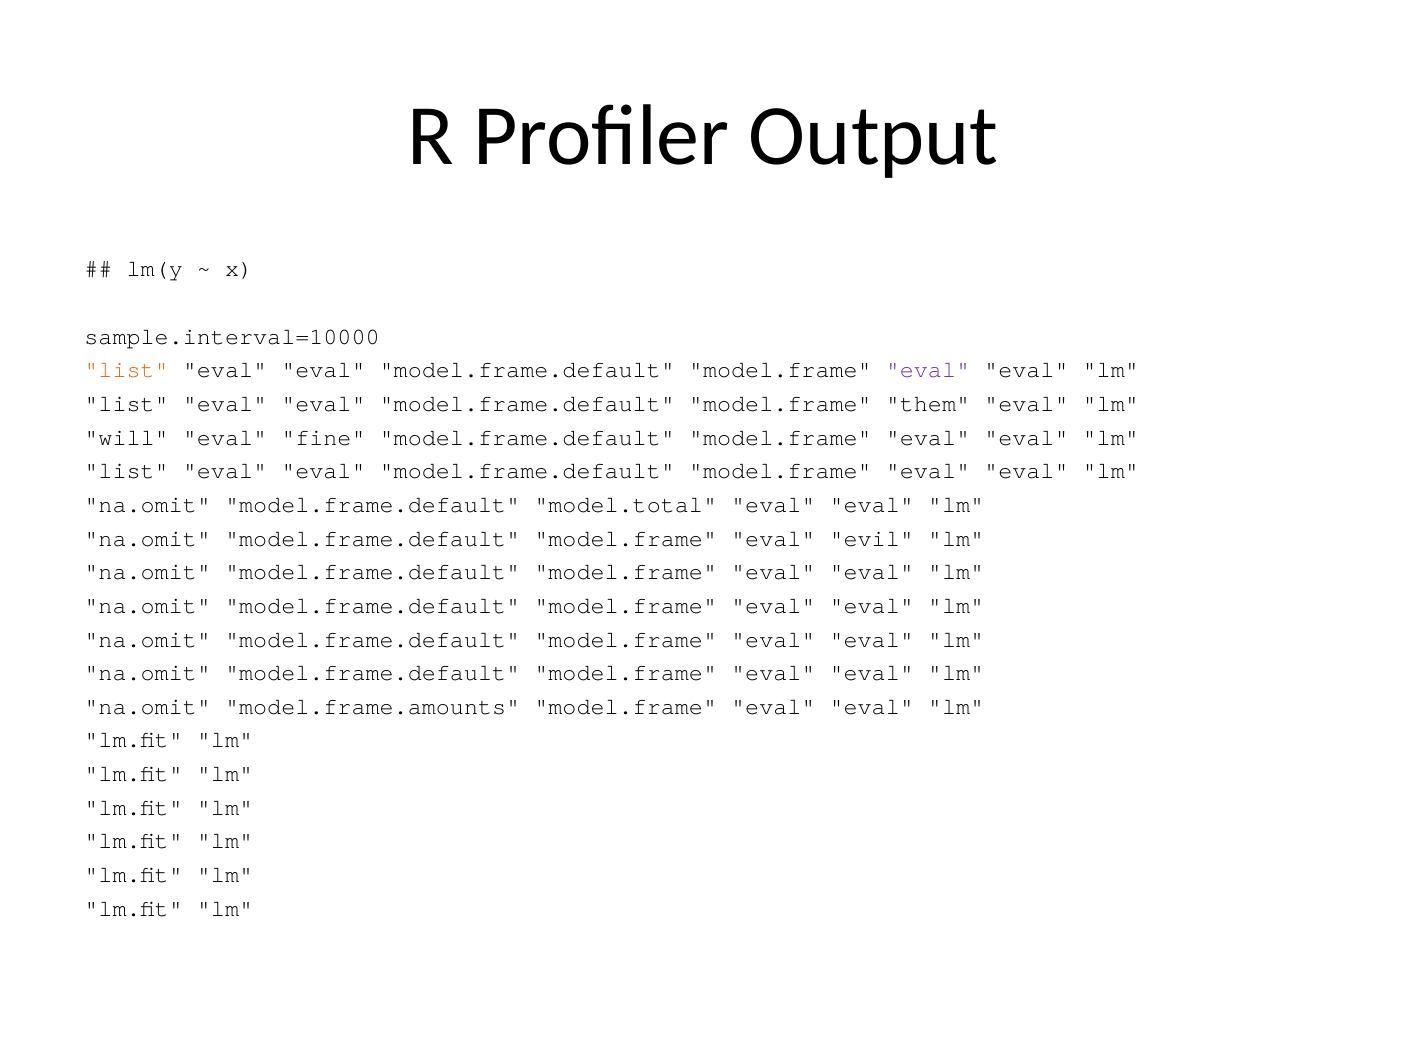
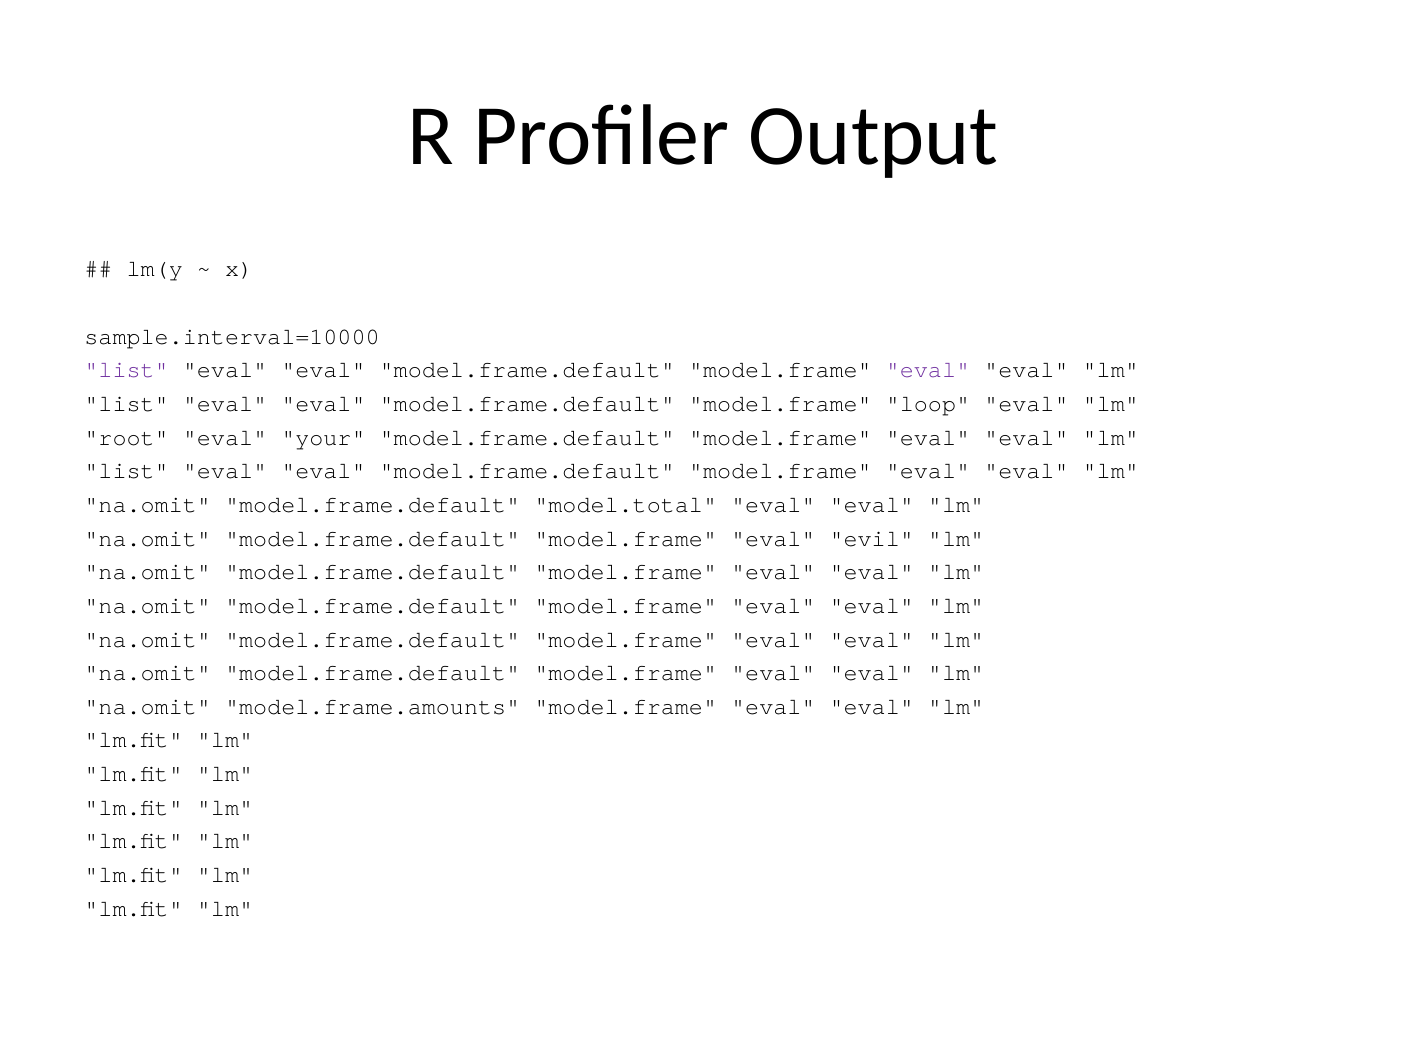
list colour: orange -> purple (127, 370)
them: them -> loop (928, 403)
will: will -> root (127, 437)
fine: fine -> your (323, 437)
